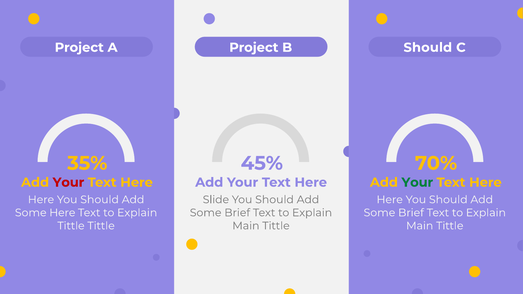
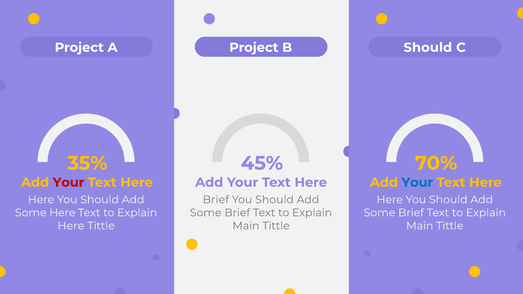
Your colour: green -> blue (417, 183)
Slide: Slide -> Brief (216, 200)
Tittle: Tittle -> Here (71, 226)
